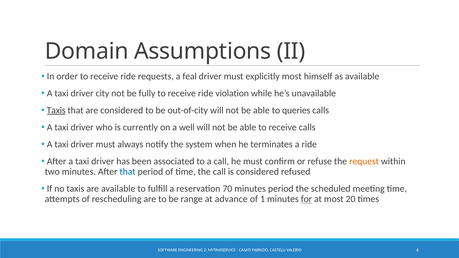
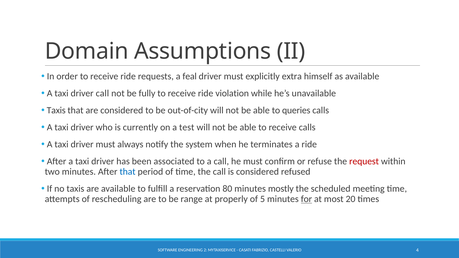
explicitly most: most -> extra (292, 76)
driver city: city -> call (102, 93)
Taxis underline: present -> none (56, 110)
well: well -> test (187, 127)
request colour: orange -> red (364, 162)
70: 70 -> 80 (227, 189)
minutes period: period -> mostly (281, 189)
advance: advance -> properly (231, 199)
1: 1 -> 5 (263, 199)
